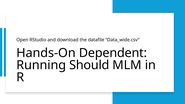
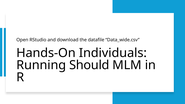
Dependent: Dependent -> Individuals (113, 53)
